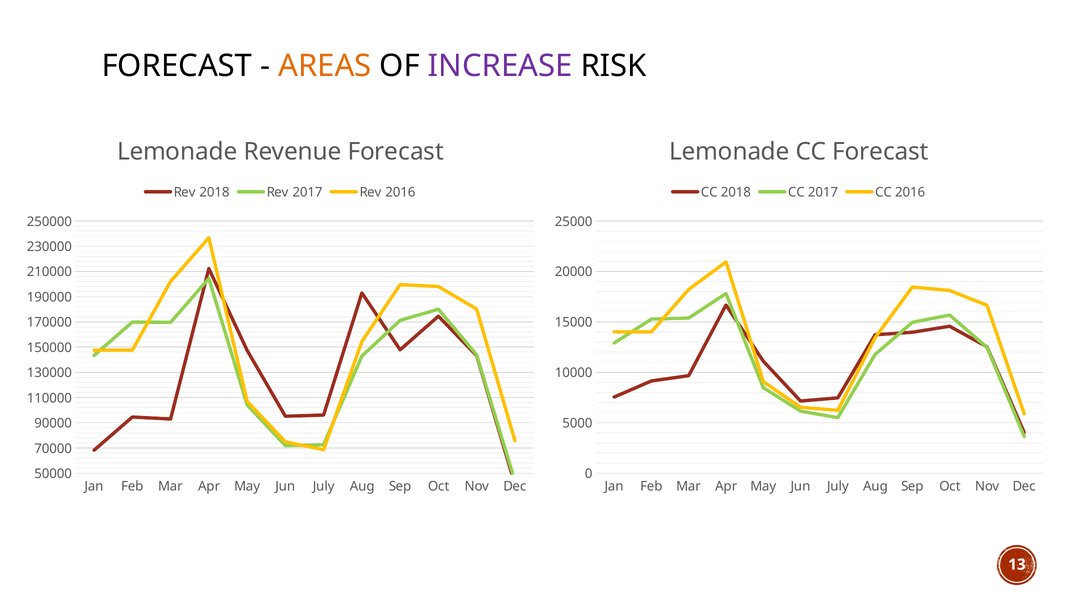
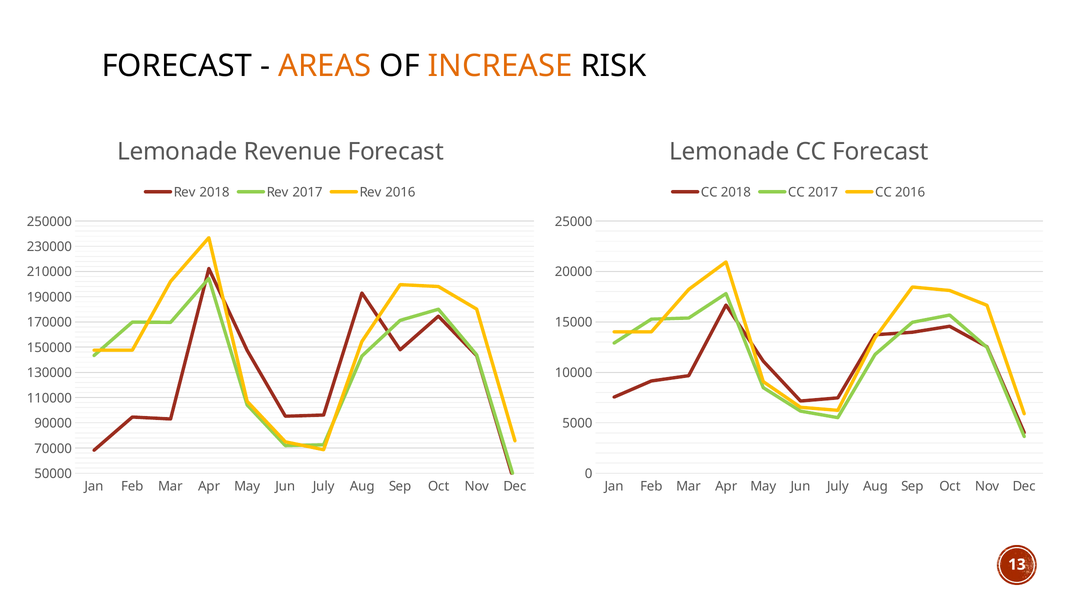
INCREASE colour: purple -> orange (500, 66)
